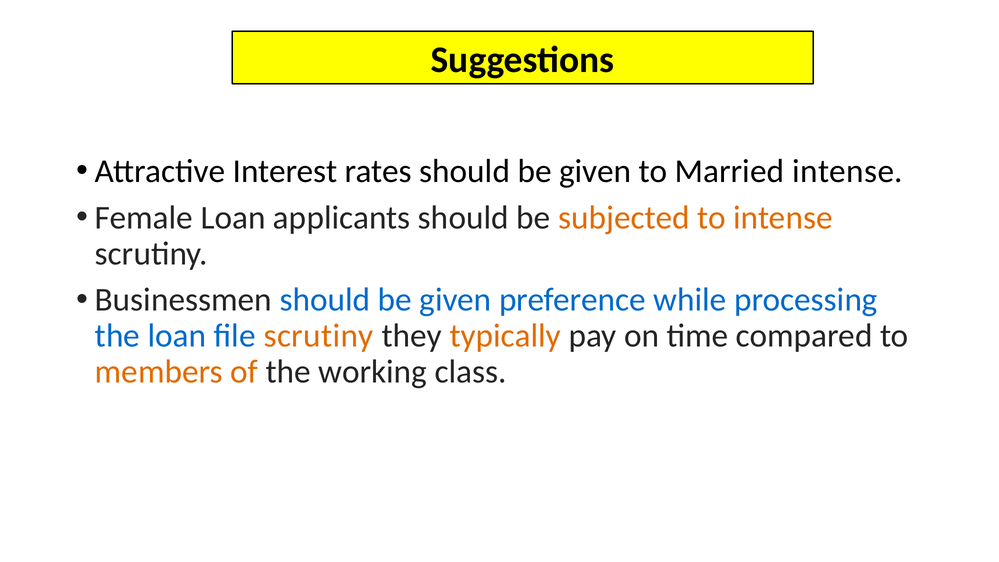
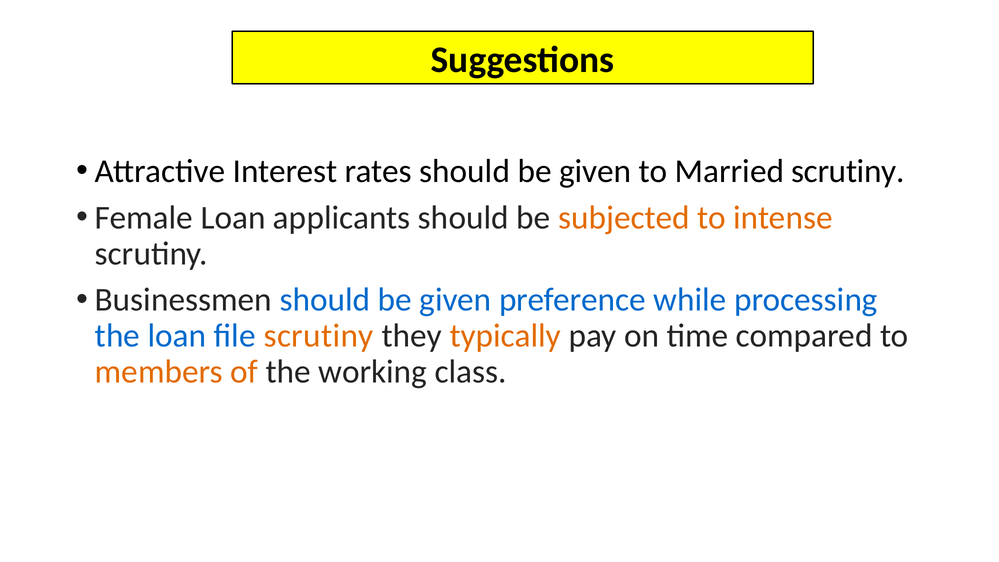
Married intense: intense -> scrutiny (848, 171)
